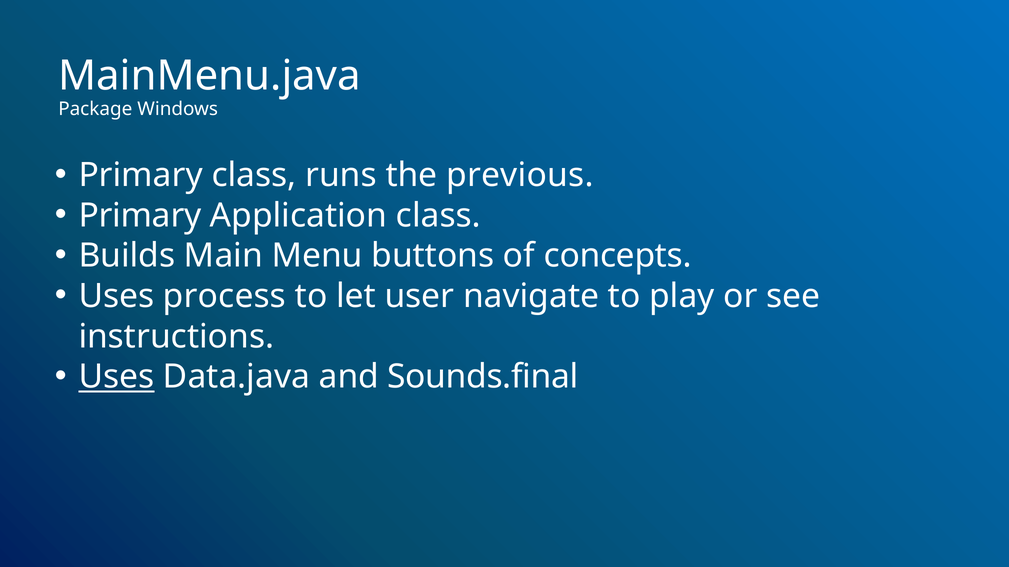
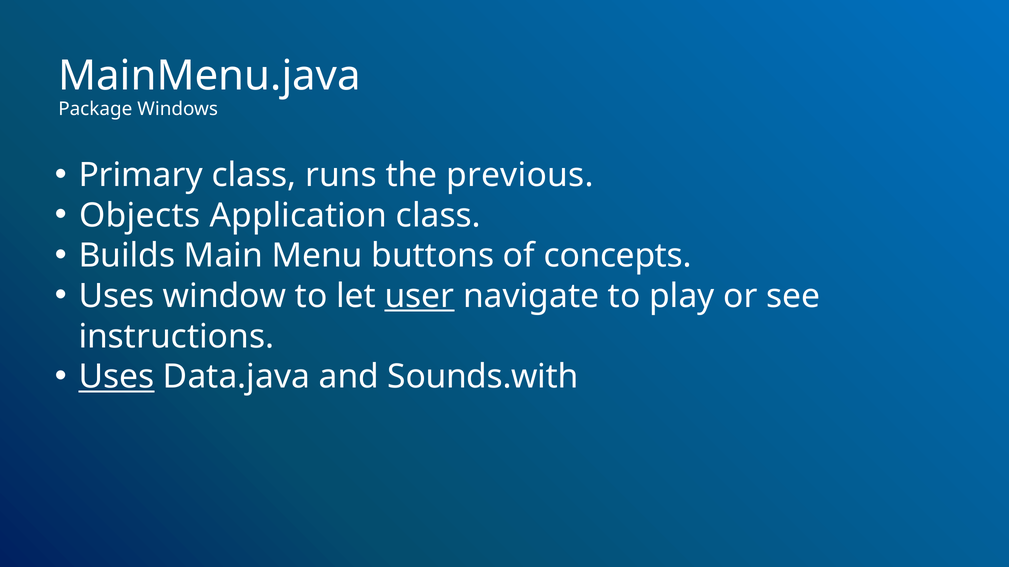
Primary: Primary -> Objects (140, 216)
process: process -> window (225, 296)
user underline: none -> present (419, 296)
Sounds.final: Sounds.final -> Sounds.with (483, 377)
